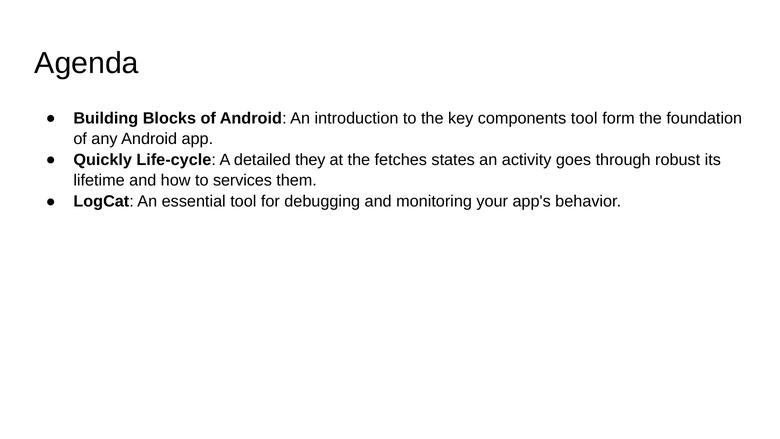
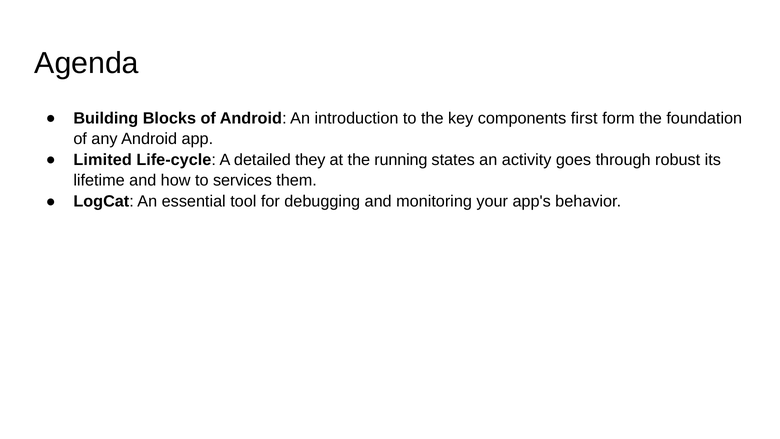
components tool: tool -> first (584, 118)
Quickly: Quickly -> Limited (103, 160)
fetches: fetches -> running (401, 160)
